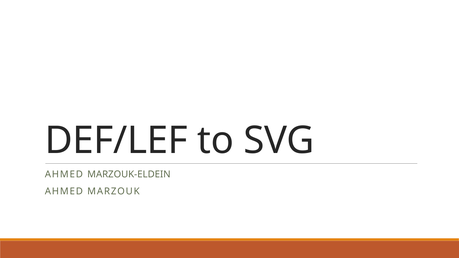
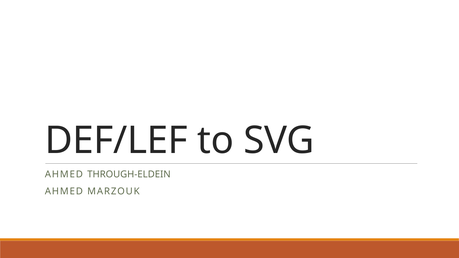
MARZOUK-ELDEIN: MARZOUK-ELDEIN -> THROUGH-ELDEIN (129, 175)
